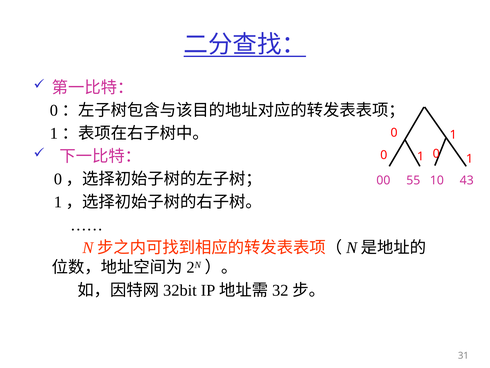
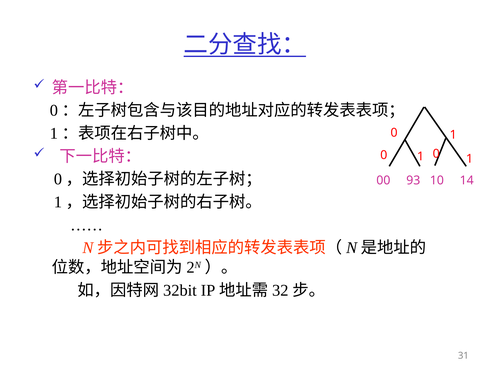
55: 55 -> 93 (413, 180)
43: 43 -> 14 (467, 180)
